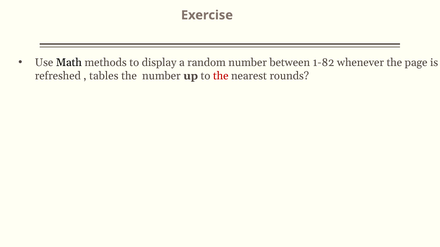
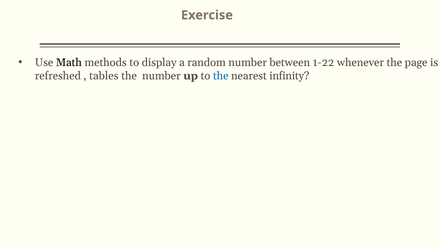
1-82: 1-82 -> 1-22 (323, 63)
the colour: red -> blue (221, 76)
rounds: rounds -> infinity (289, 76)
